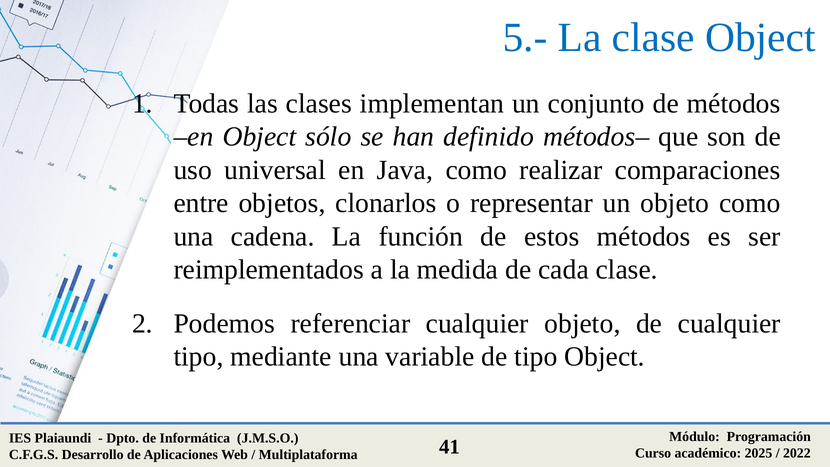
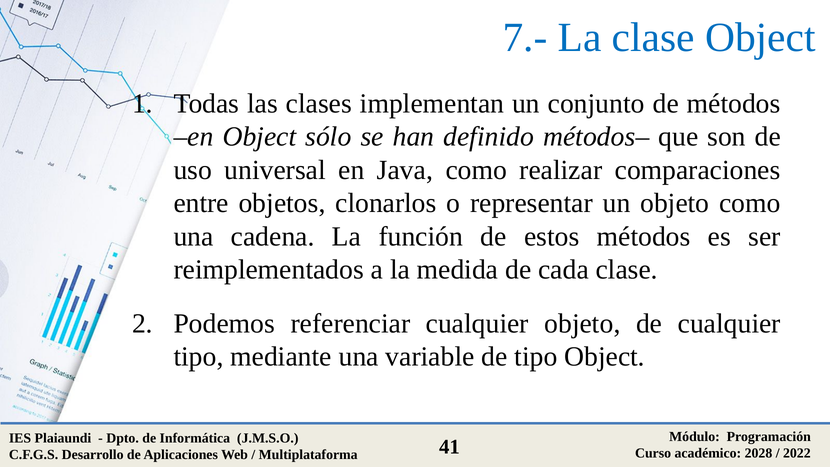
5.-: 5.- -> 7.- (525, 38)
2025: 2025 -> 2028 (758, 453)
